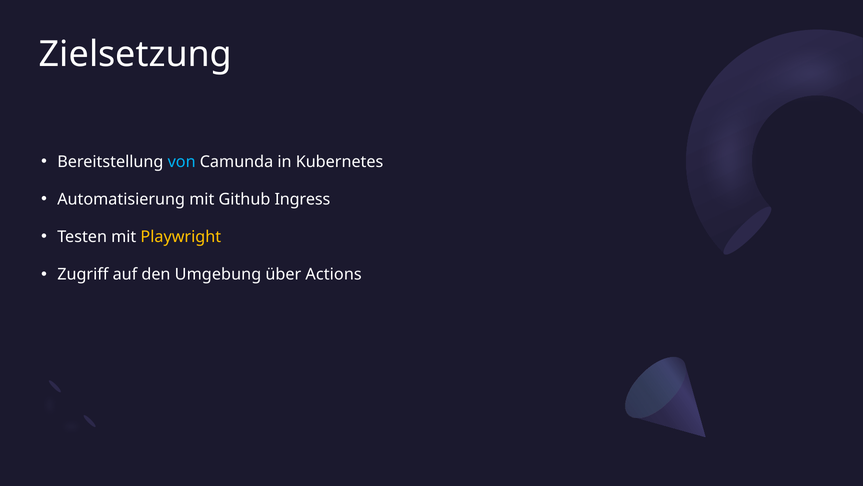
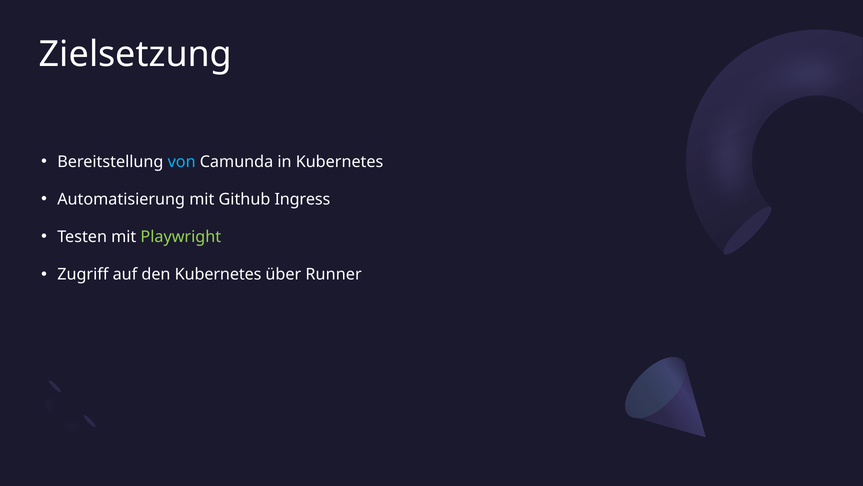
Playwright colour: yellow -> light green (181, 237)
den Umgebung: Umgebung -> Kubernetes (218, 274)
Actions: Actions -> Runner (334, 274)
